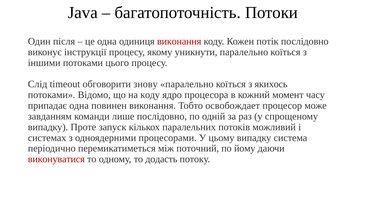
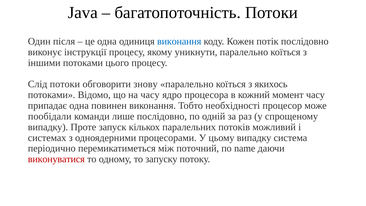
виконання colour: red -> blue (179, 41)
Слід timeout: timeout -> потоки (65, 84)
на коду: коду -> часу (150, 95)
освобождает: освобождает -> необхідності (233, 106)
завданням: завданням -> пообідали (50, 116)
йому: йому -> name (245, 148)
додасть: додасть -> запуску (161, 159)
